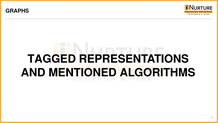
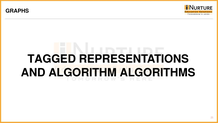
MENTIONED: MENTIONED -> ALGORITHM (83, 72)
